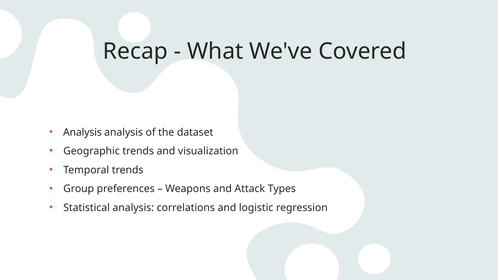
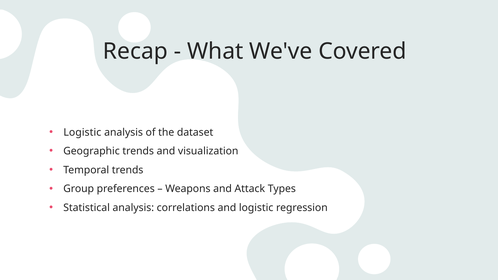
Analysis: Analysis -> Logistic (82, 132)
